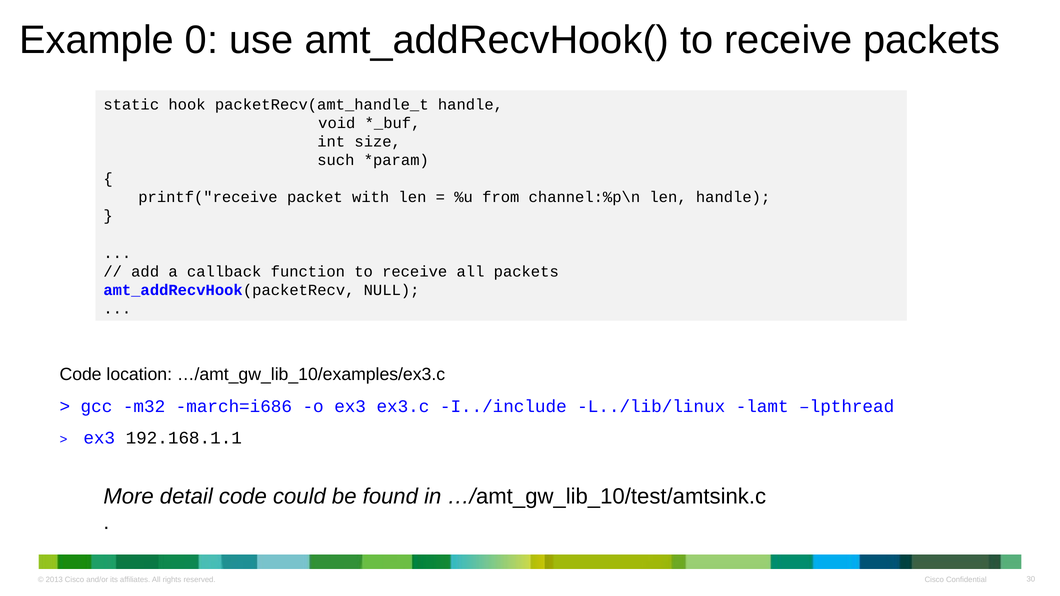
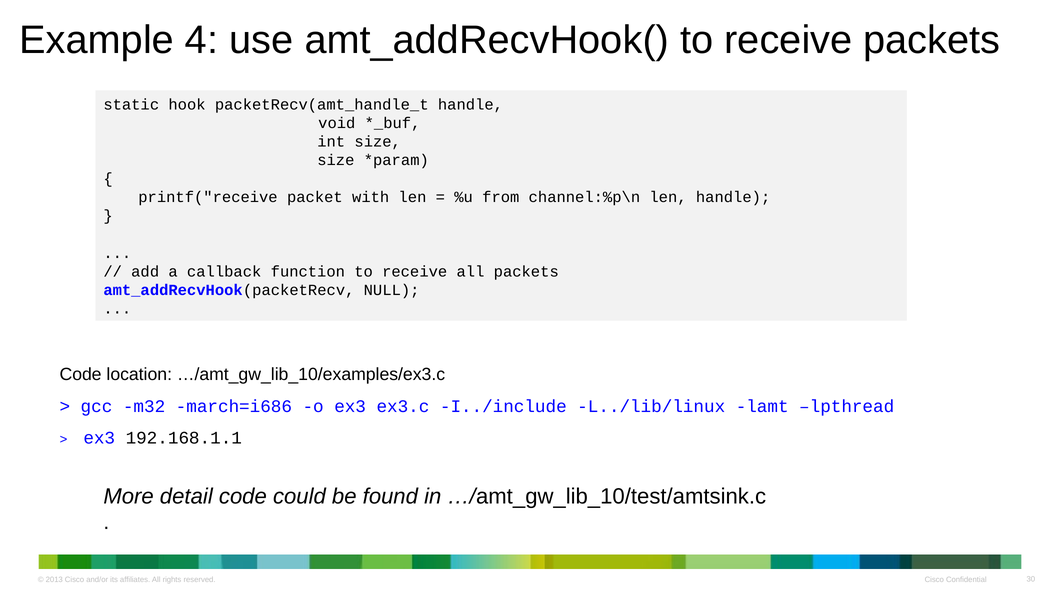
0: 0 -> 4 (202, 40)
such: such -> size (336, 160)
